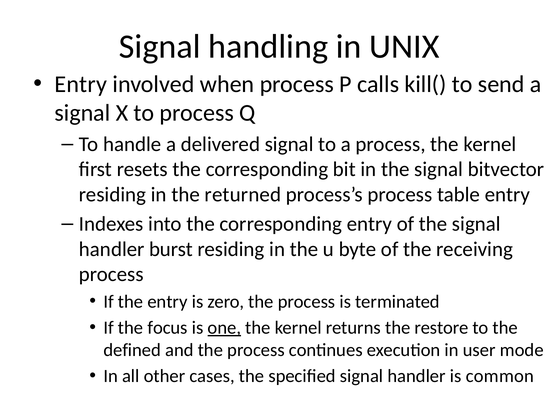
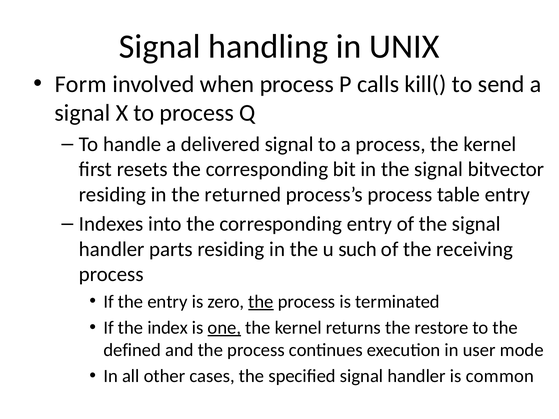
Entry: Entry -> Form (81, 84)
burst: burst -> parts (171, 249)
byte: byte -> such (358, 249)
the underline: none -> present (261, 302)
focus: focus -> index (168, 328)
